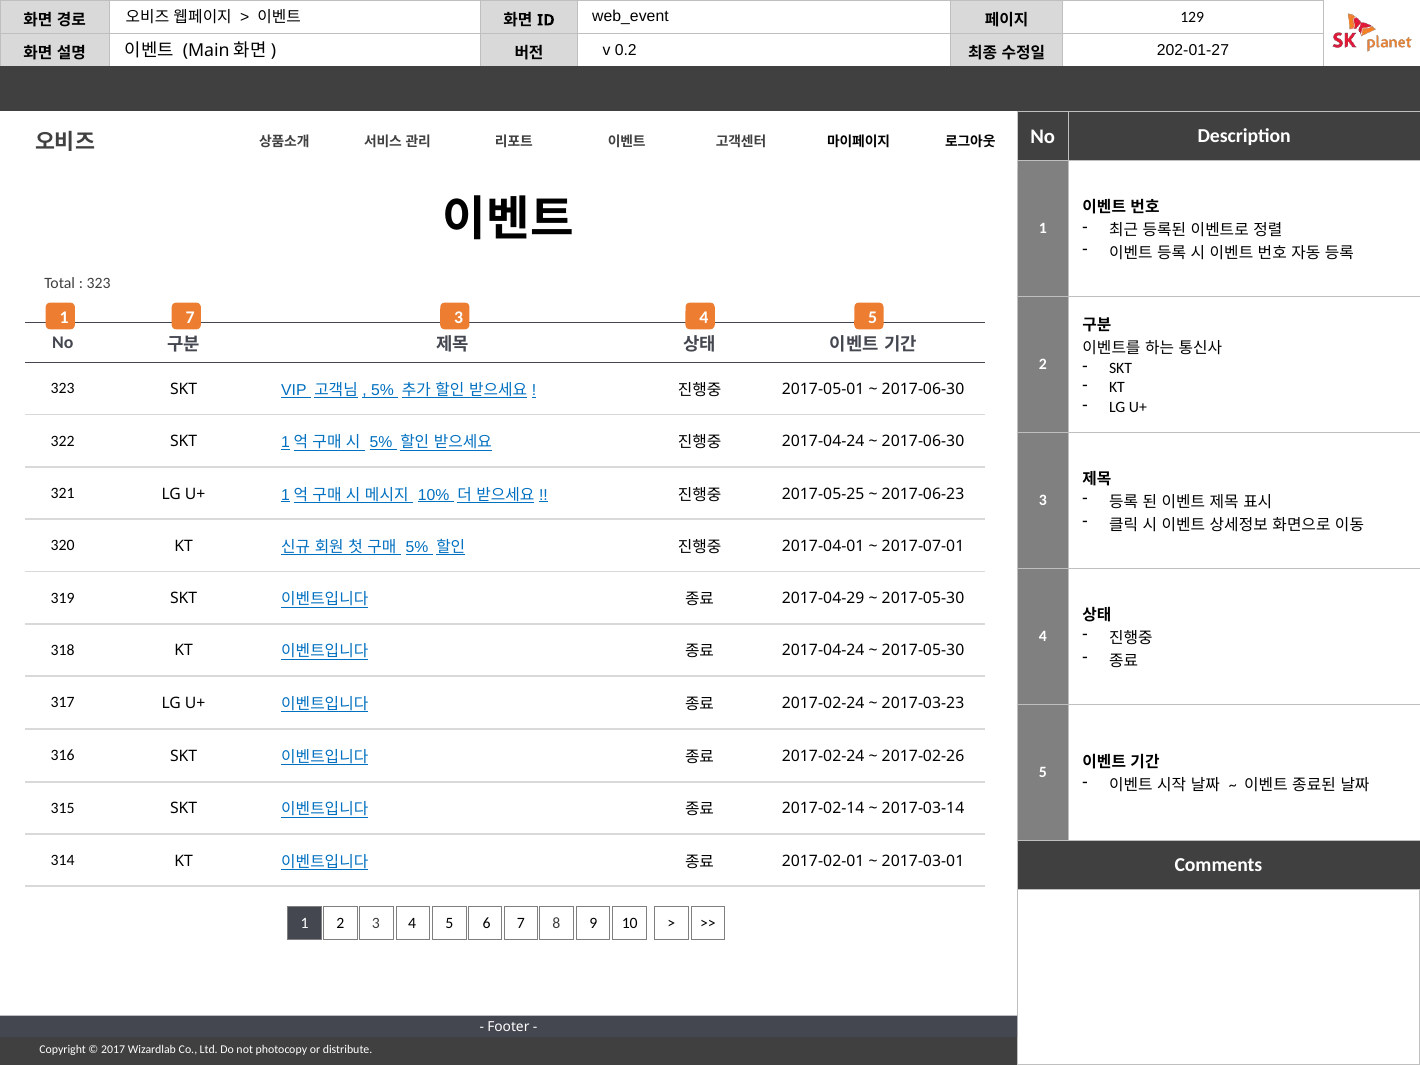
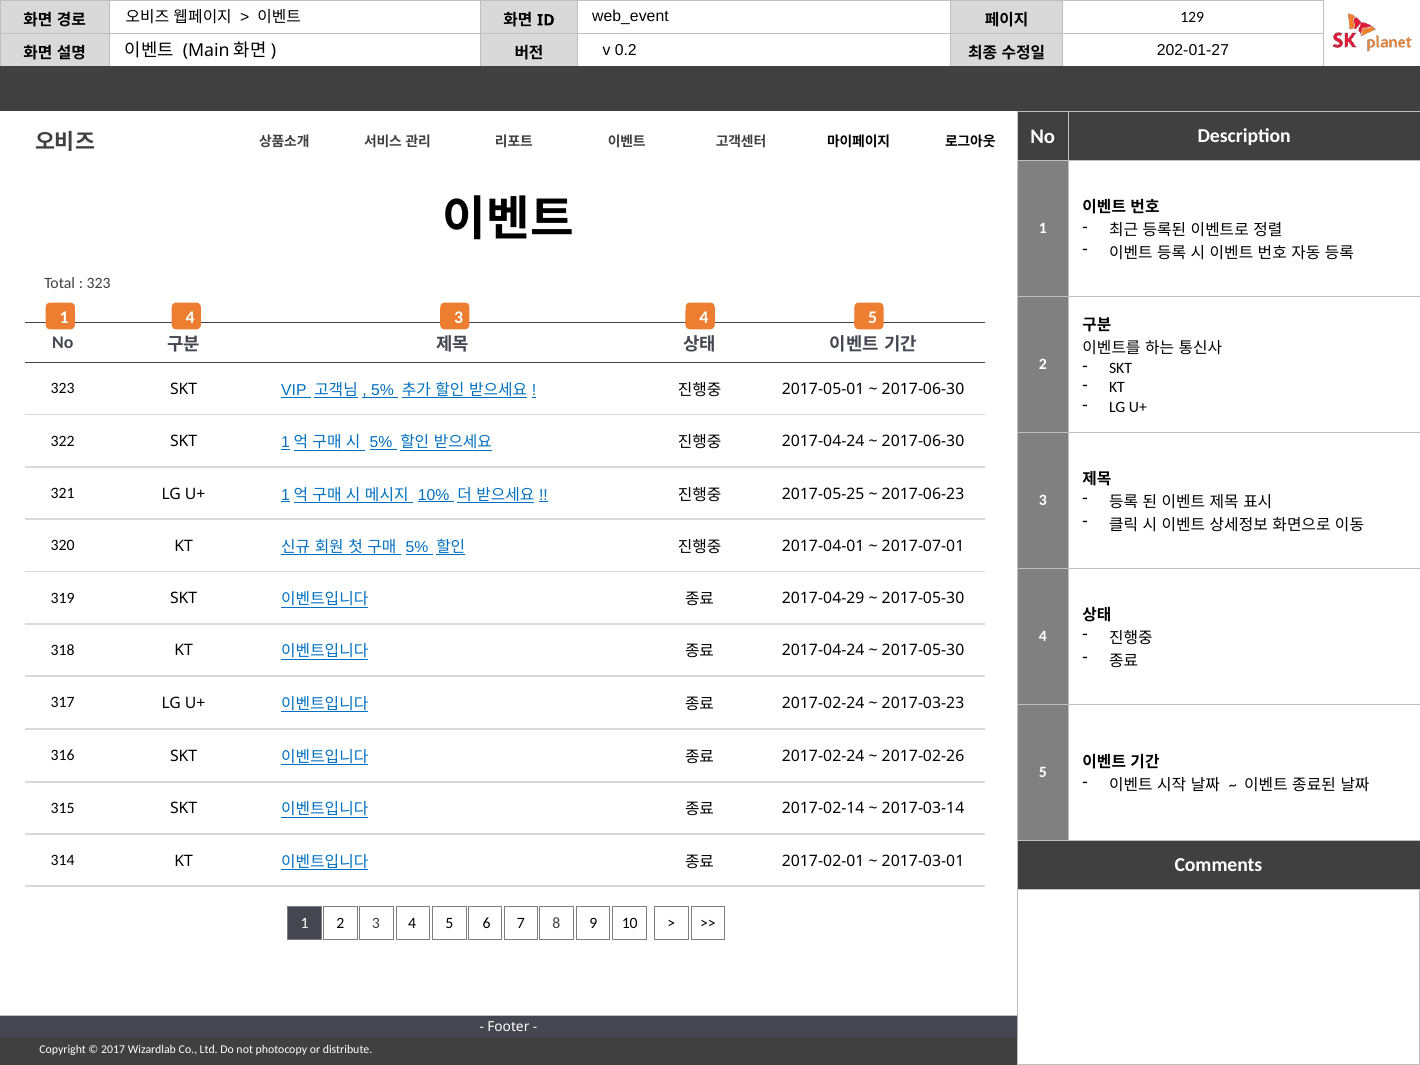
1 7: 7 -> 4 (190, 317)
